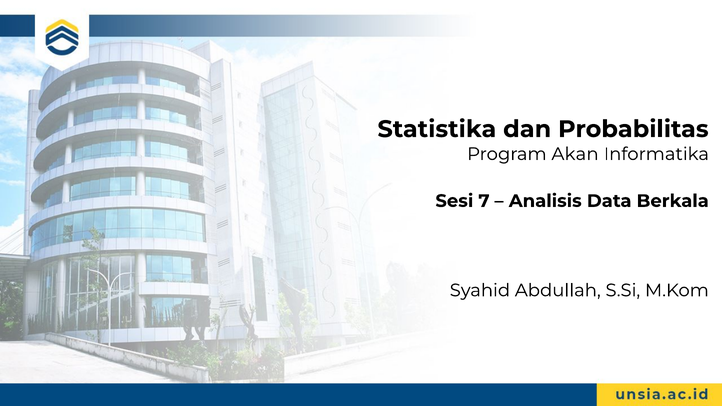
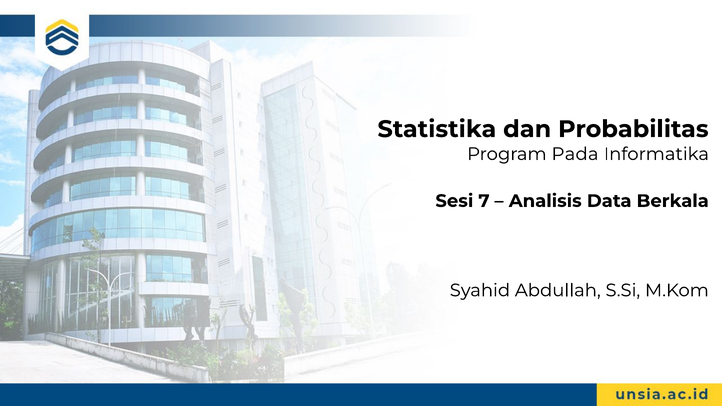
Akan: Akan -> Pada (575, 154)
